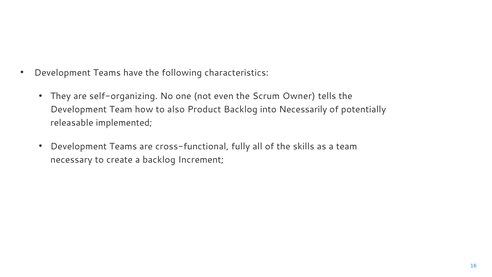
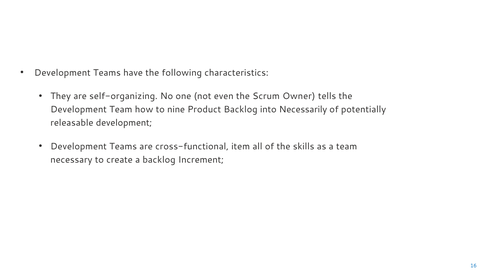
also: also -> nine (176, 109)
releasable implemented: implemented -> development (124, 123)
fully: fully -> item (241, 146)
